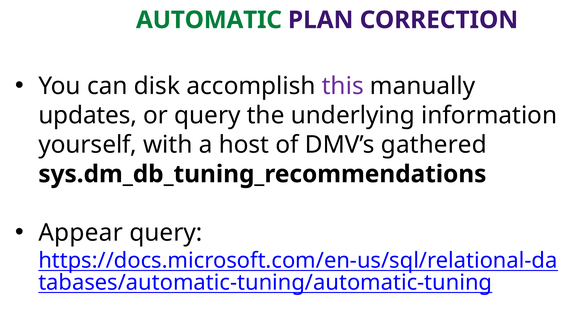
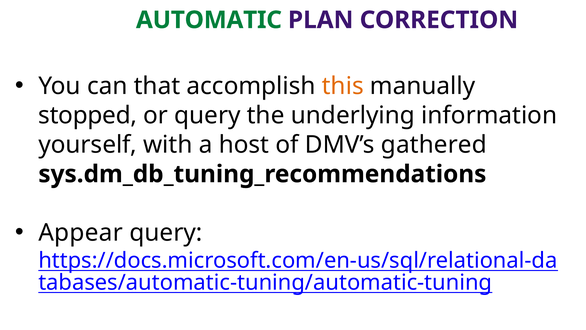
disk: disk -> that (157, 86)
this colour: purple -> orange (343, 86)
updates: updates -> stopped (88, 115)
